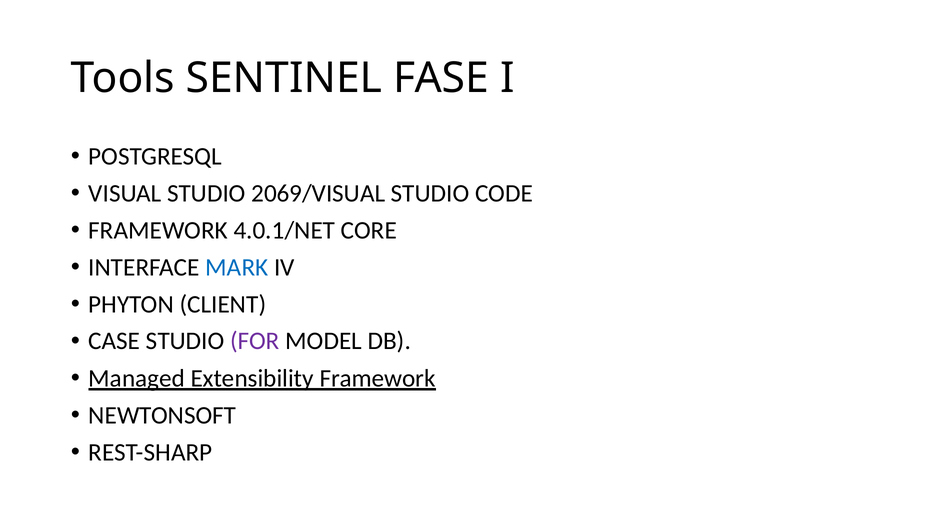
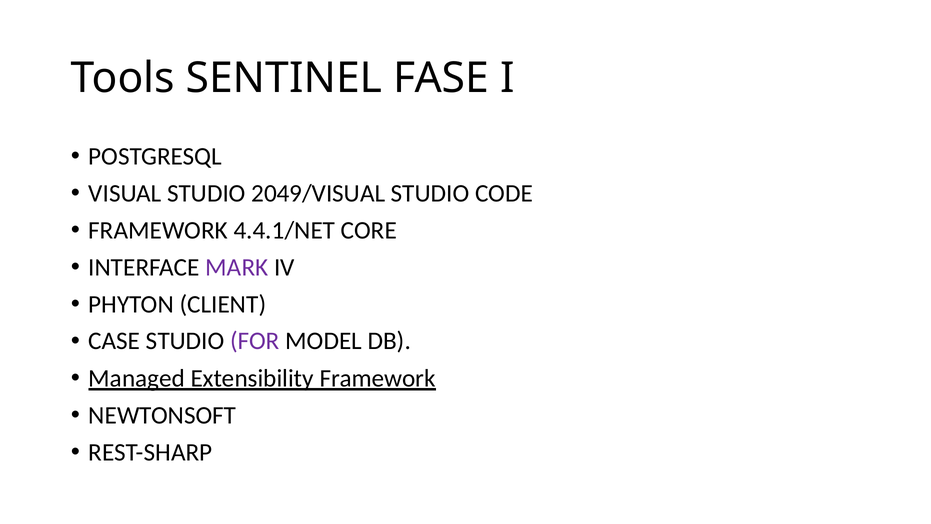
2069/VISUAL: 2069/VISUAL -> 2049/VISUAL (318, 193)
4.0.1/NET: 4.0.1/NET -> 4.4.1/NET (284, 230)
MARK colour: blue -> purple (237, 267)
